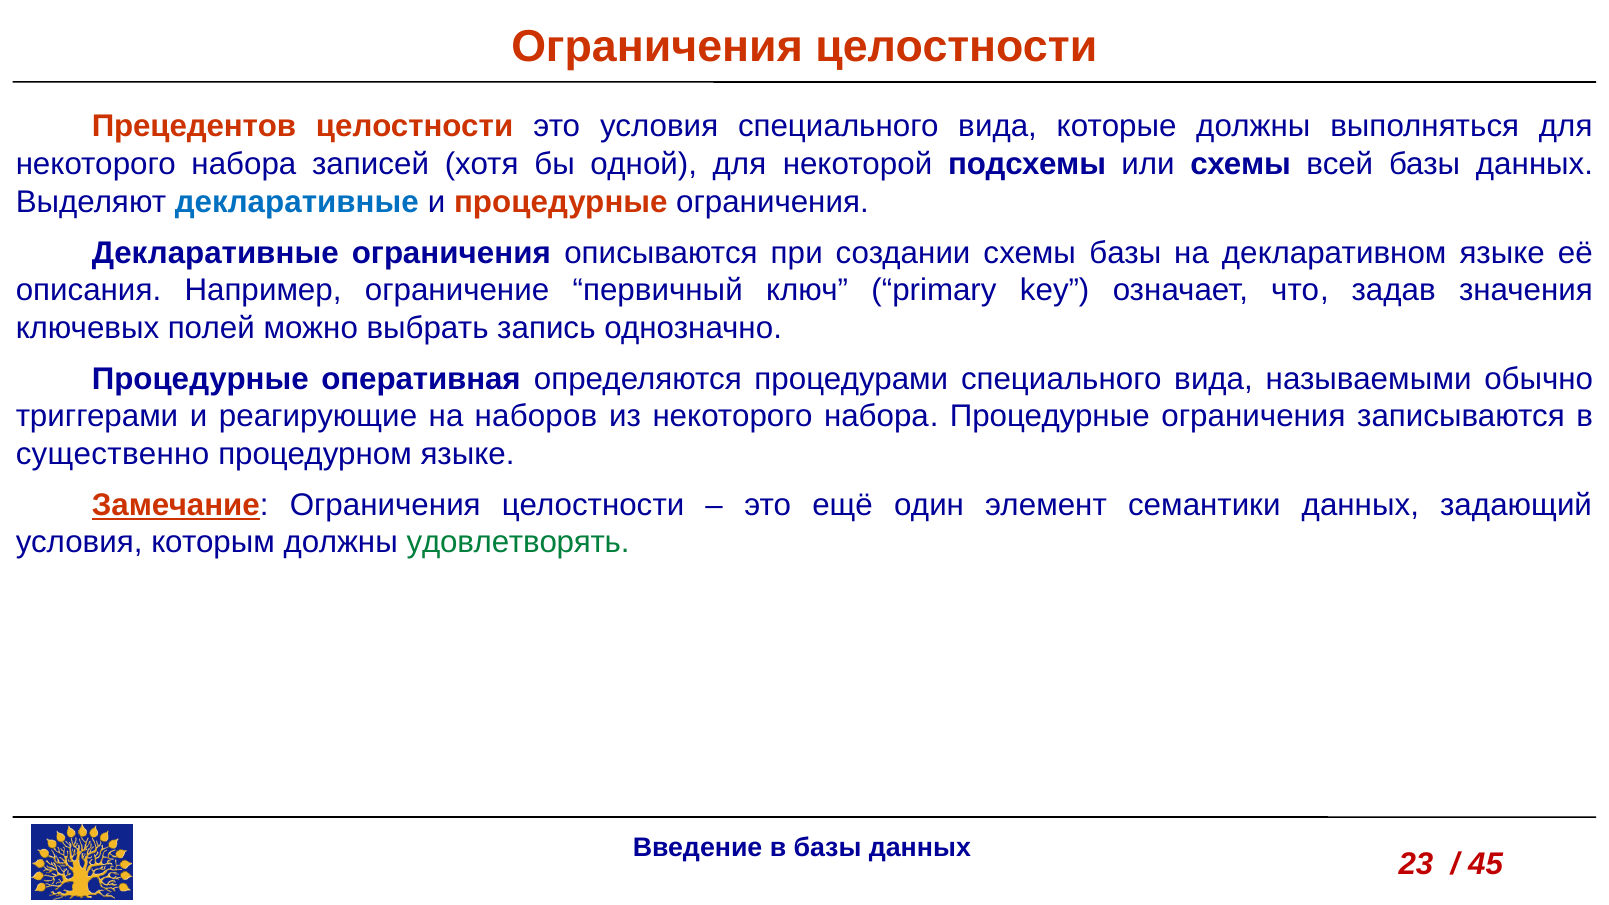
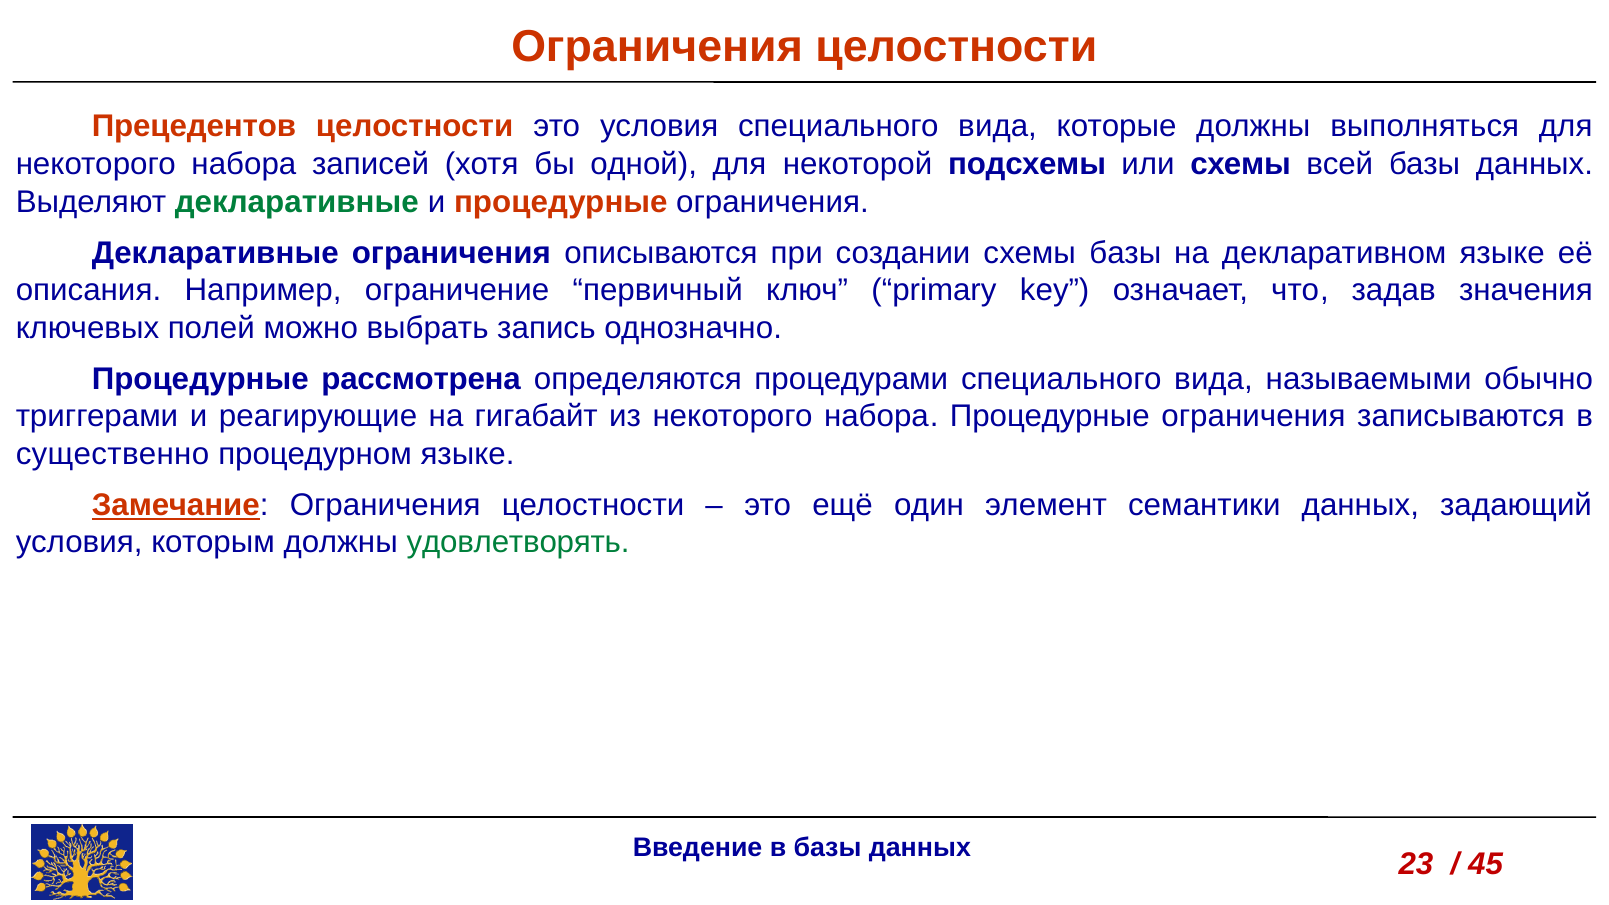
декларативные colour: blue -> green (297, 202)
оперативная: оперативная -> рассмотрена (421, 379)
наборов: наборов -> гигабайт (536, 416)
